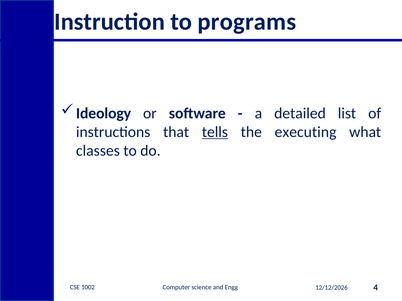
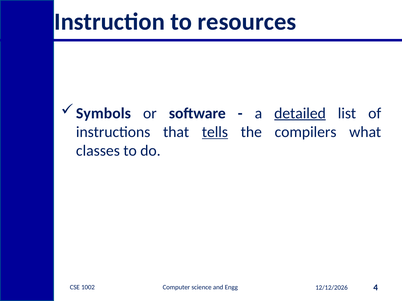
programs: programs -> resources (247, 22)
Ideology: Ideology -> Symbols (103, 113)
detailed underline: none -> present (300, 113)
executing: executing -> compilers (306, 132)
